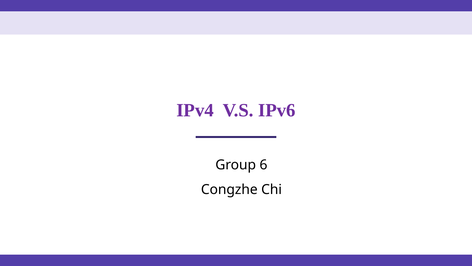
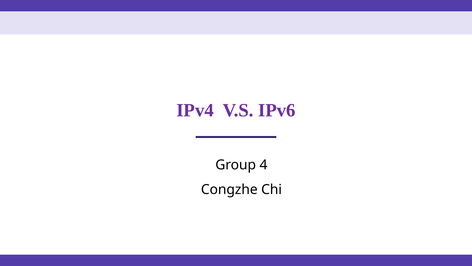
6: 6 -> 4 (264, 165)
